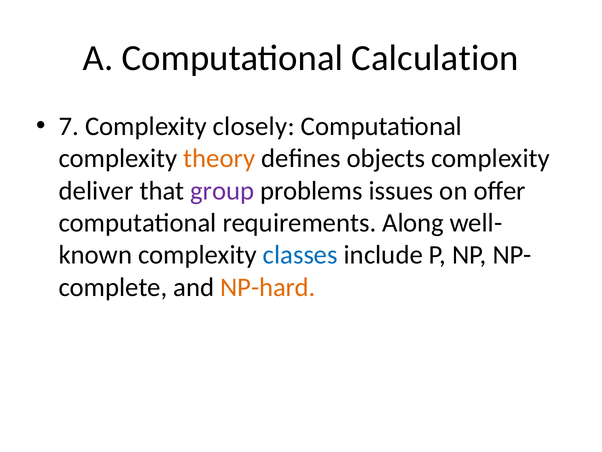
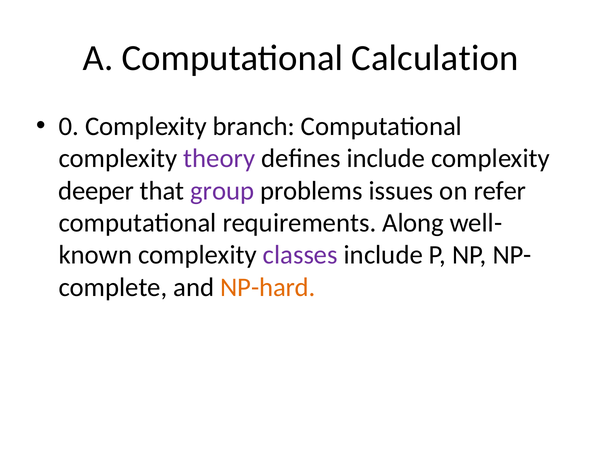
7: 7 -> 0 (69, 126)
closely: closely -> branch (254, 126)
theory colour: orange -> purple (219, 158)
defines objects: objects -> include (386, 158)
deliver: deliver -> deeper (96, 191)
offer: offer -> refer (500, 191)
classes colour: blue -> purple (300, 255)
